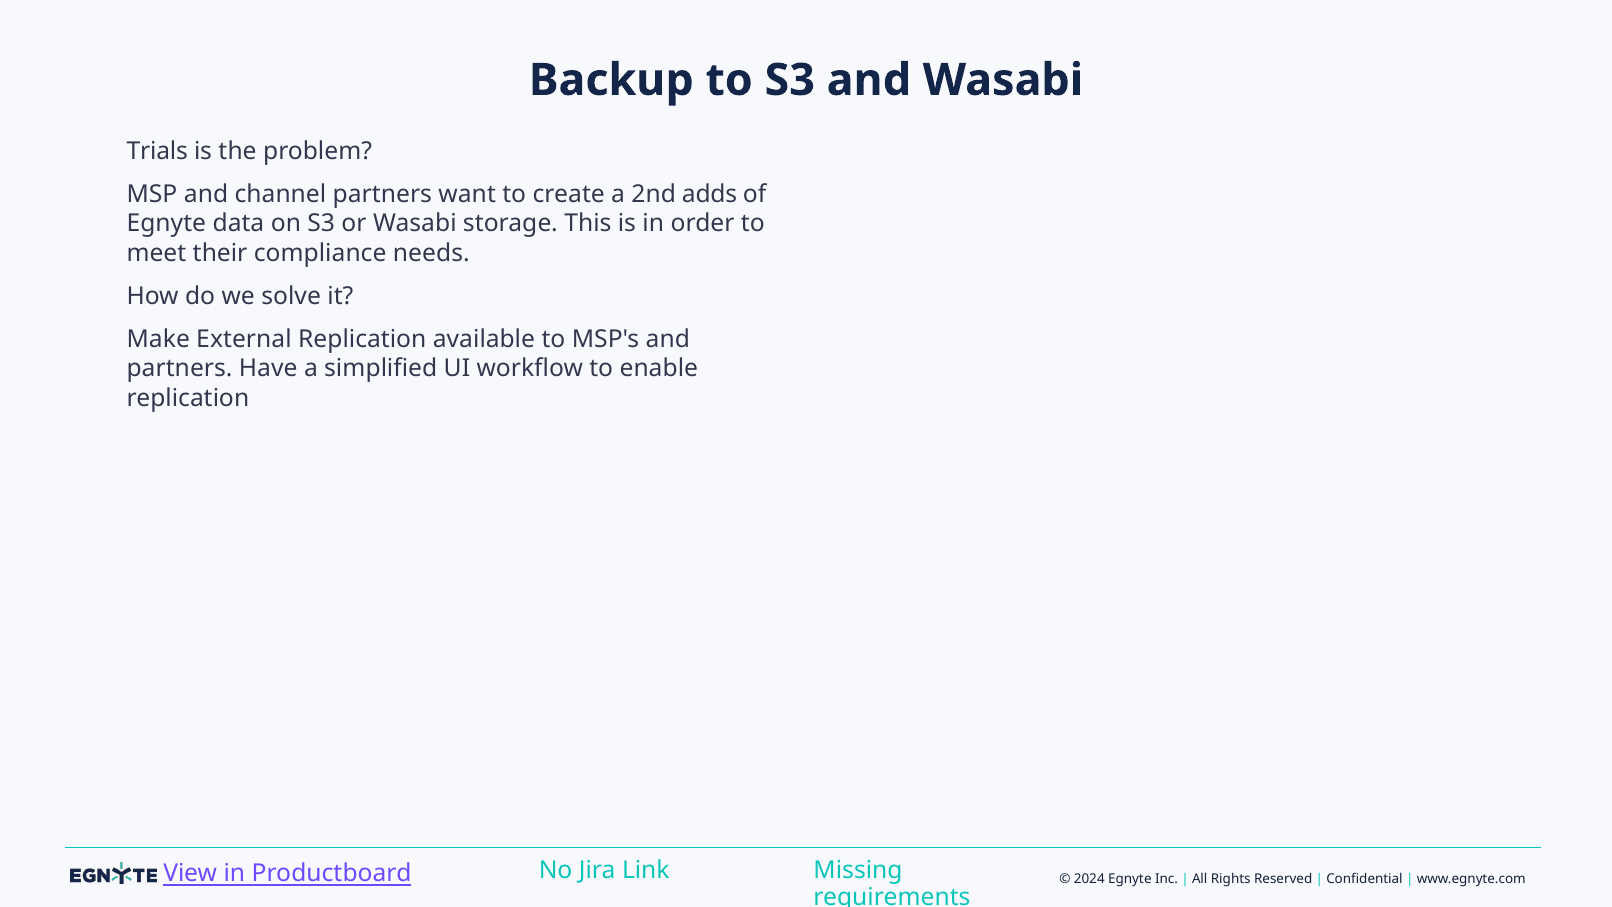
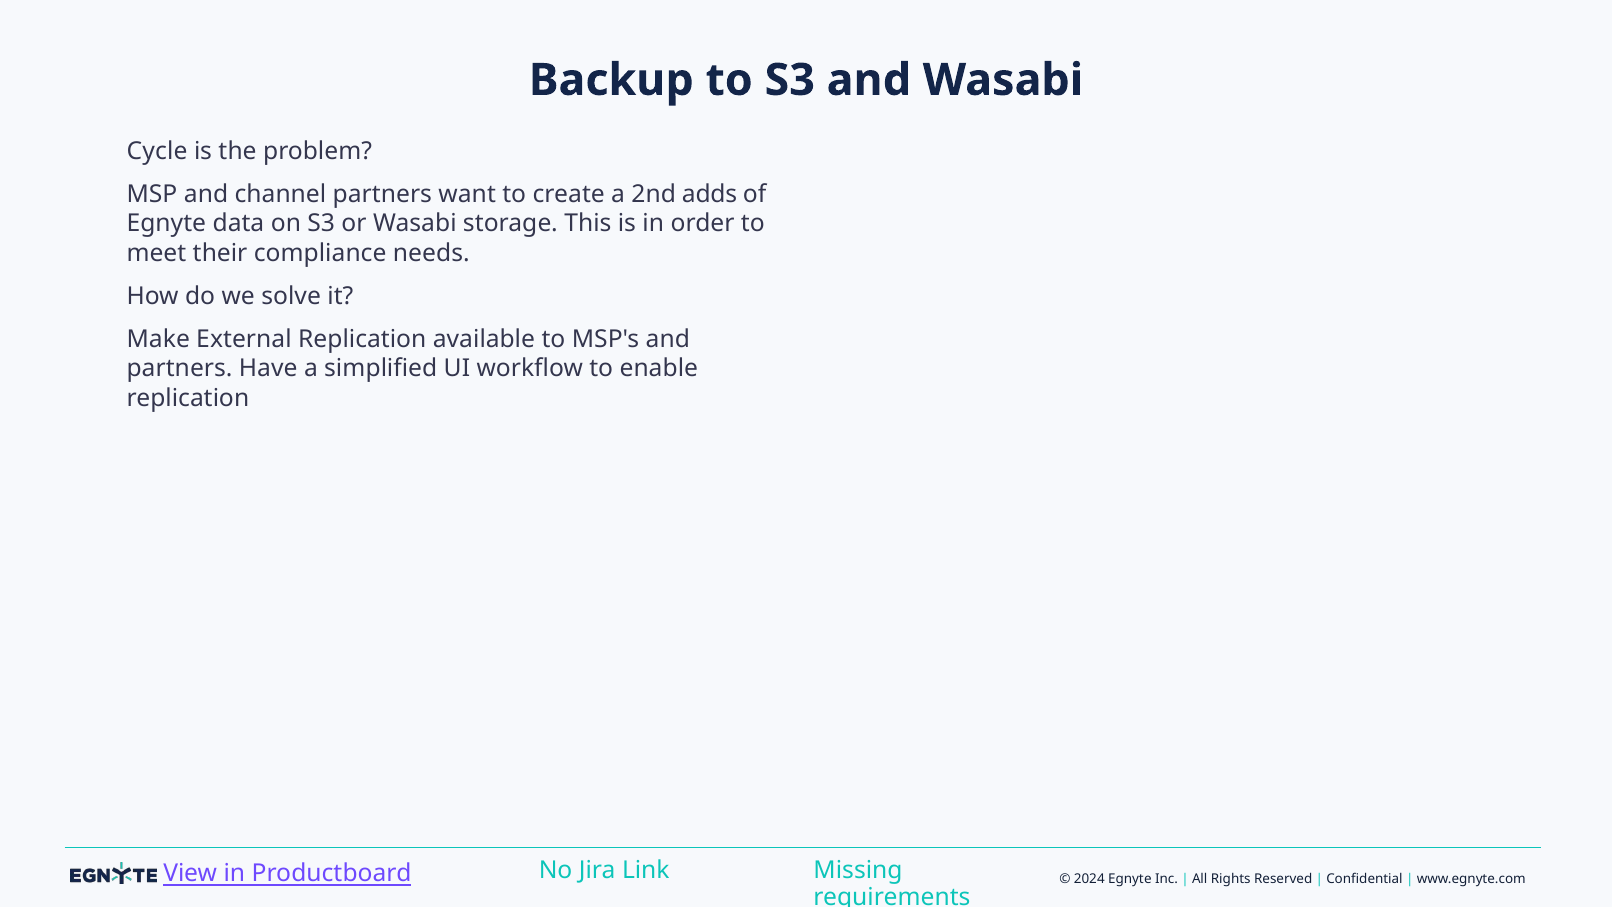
Trials: Trials -> Cycle (157, 151)
